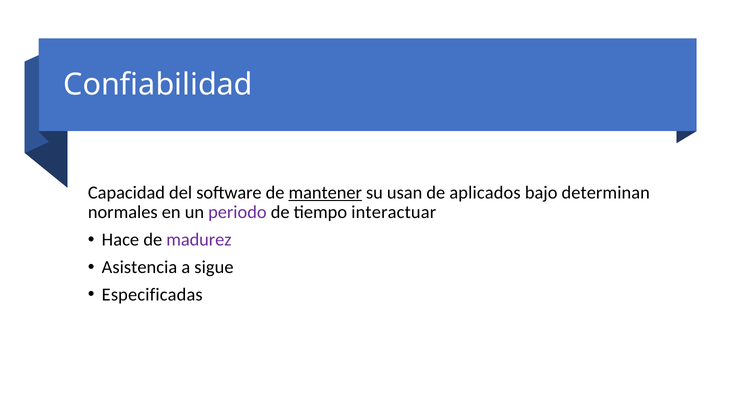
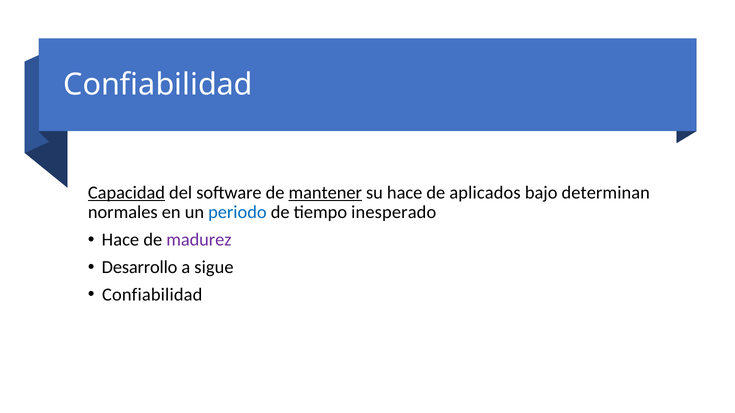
Capacidad underline: none -> present (126, 193)
su usan: usan -> hace (405, 193)
periodo colour: purple -> blue (237, 212)
interactuar: interactuar -> inesperado (394, 212)
Asistencia: Asistencia -> Desarrollo (140, 267)
Especificadas: Especificadas -> Confiabilidad (152, 295)
